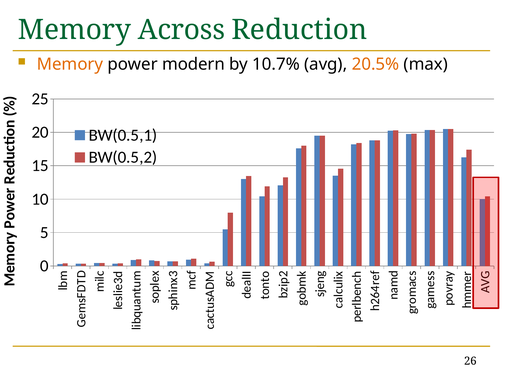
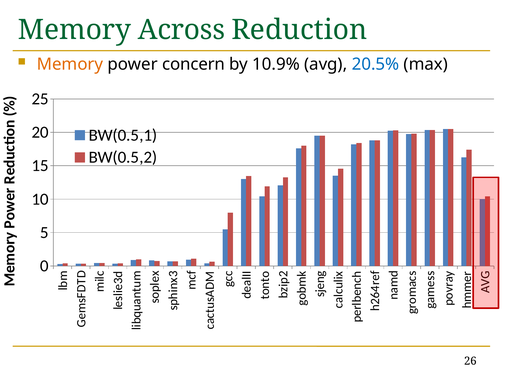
modern: modern -> concern (194, 64)
10.7%: 10.7% -> 10.9% (276, 64)
20.5% colour: orange -> blue (375, 64)
